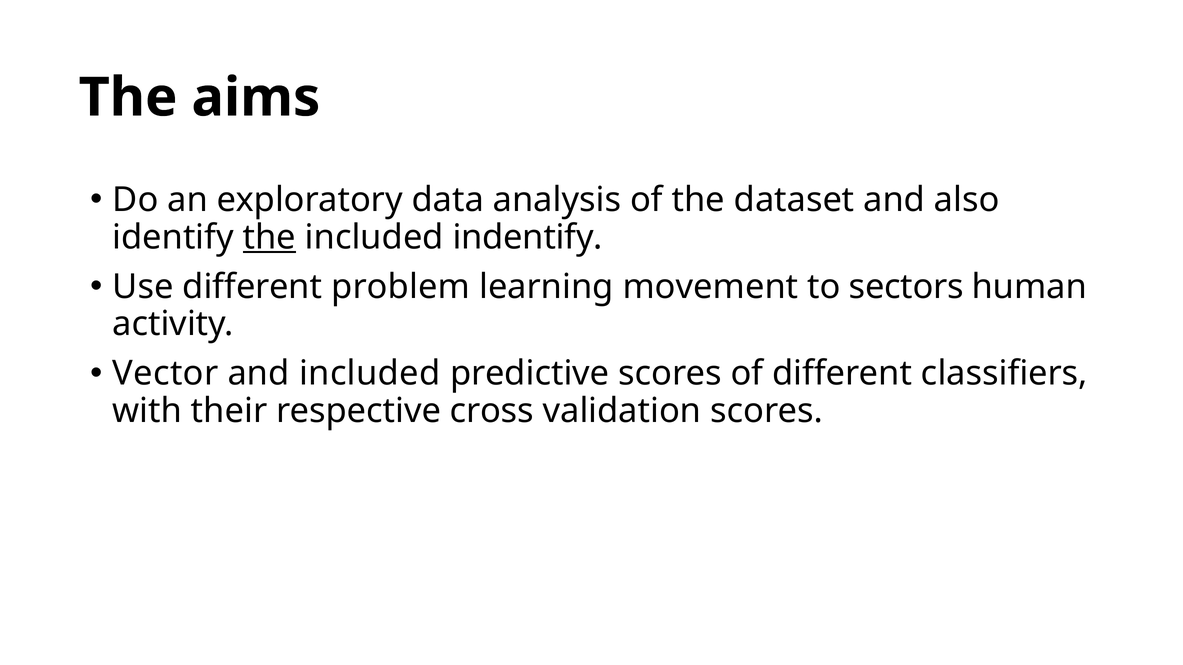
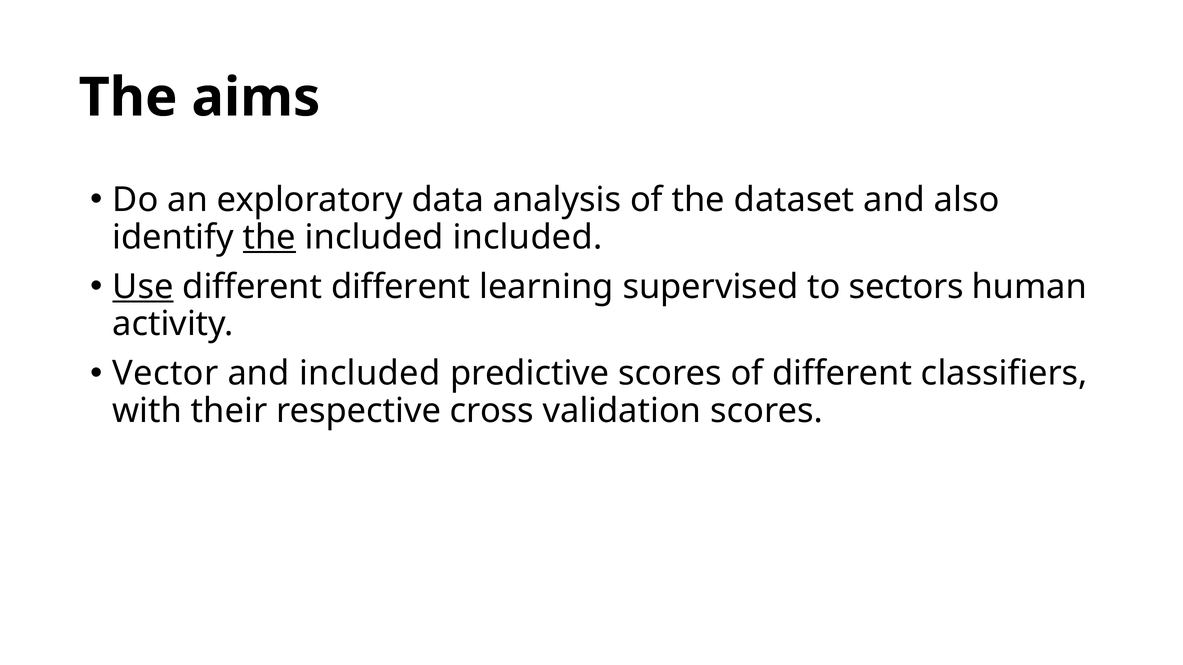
included indentify: indentify -> included (527, 237)
Use underline: none -> present (143, 287)
different problem: problem -> different (401, 287)
movement: movement -> supervised (711, 287)
